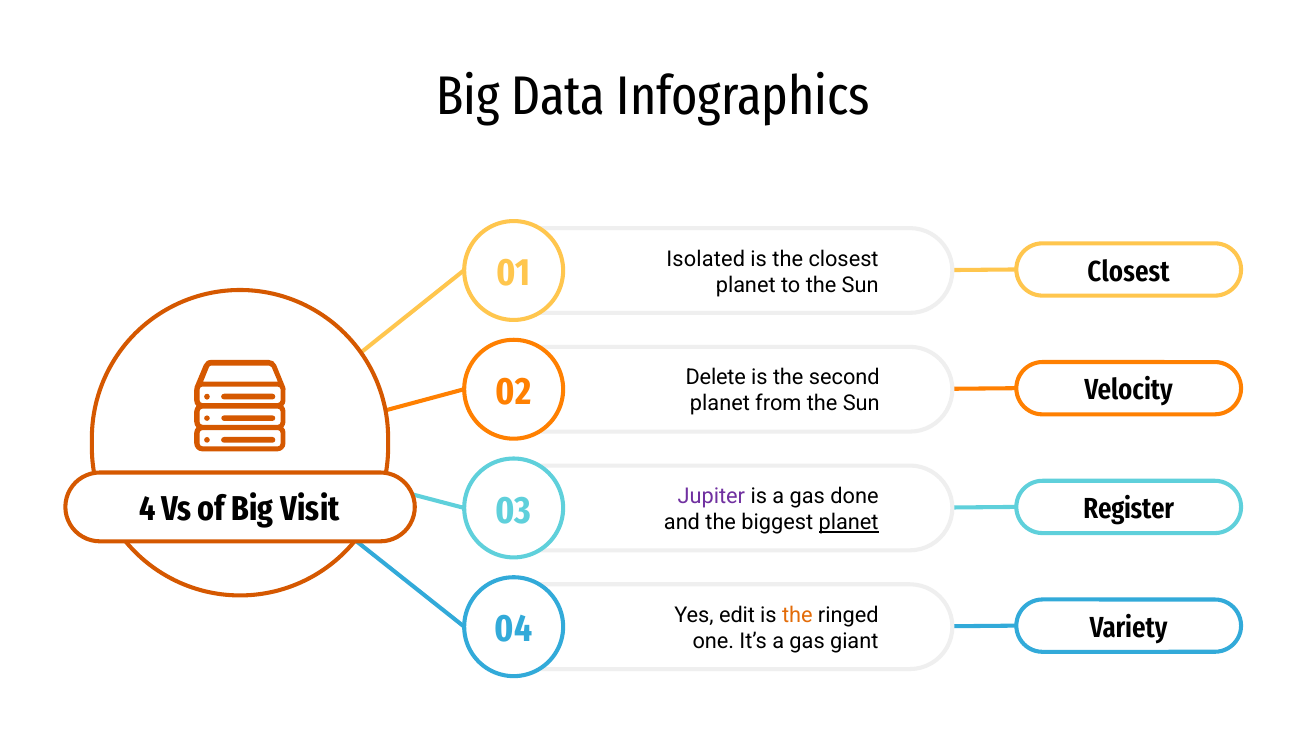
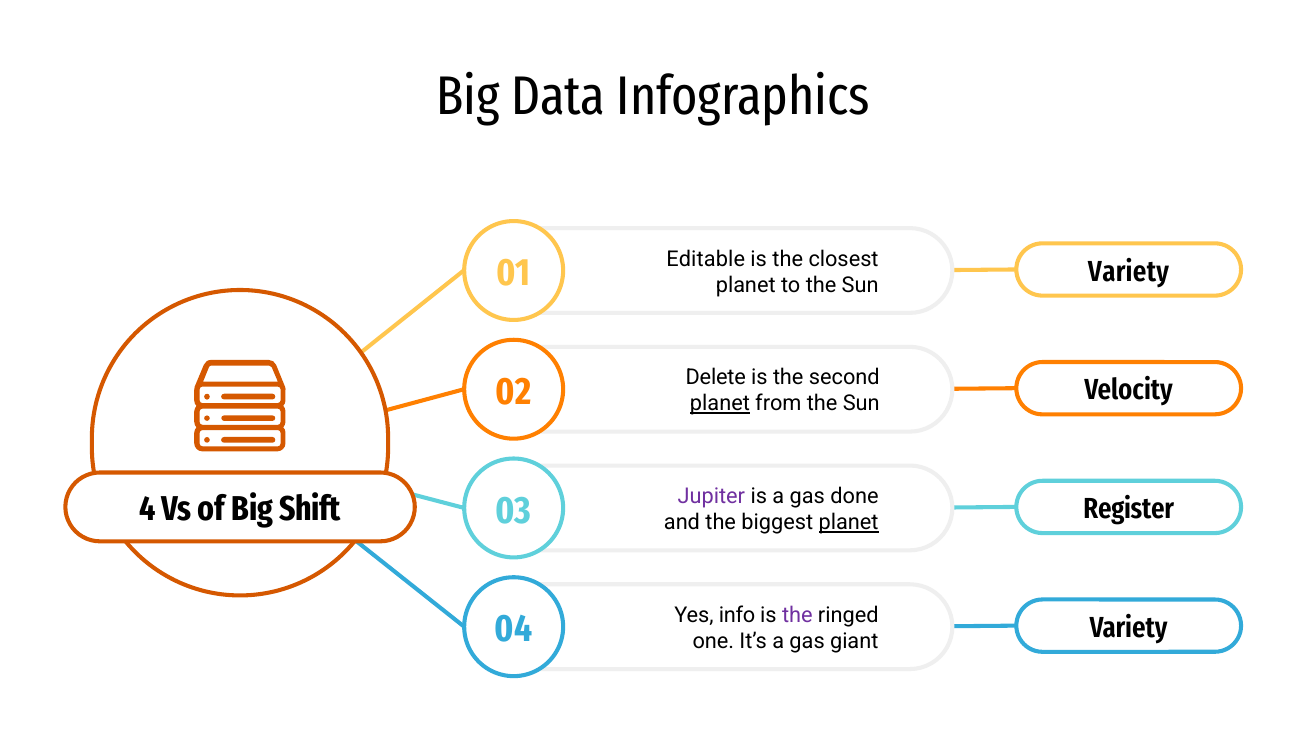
Isolated: Isolated -> Editable (706, 259)
Closest: Closest -> Variety (1128, 272)
planet underline: none -> present (720, 404)
Visit: Visit -> Shift (310, 509)
edit: edit -> info (737, 615)
the colour: orange -> purple (797, 615)
